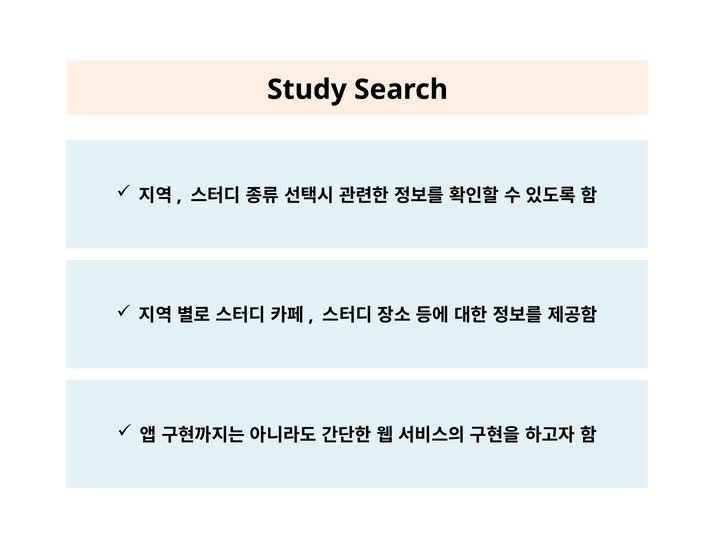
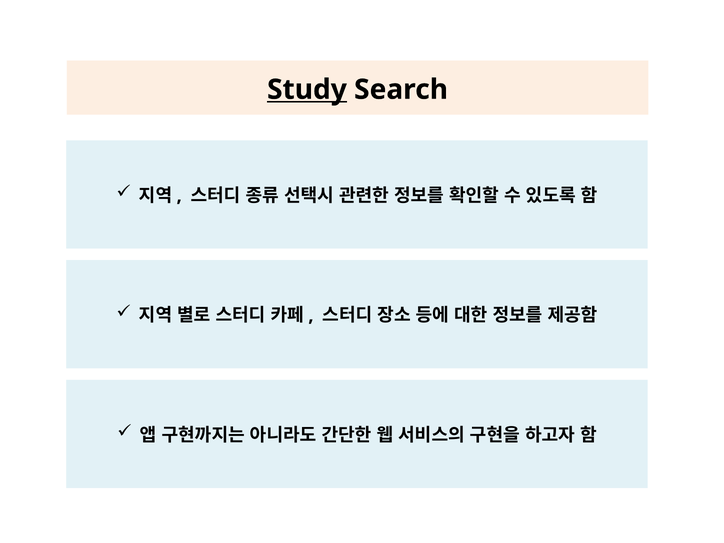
Study underline: none -> present (307, 90)
